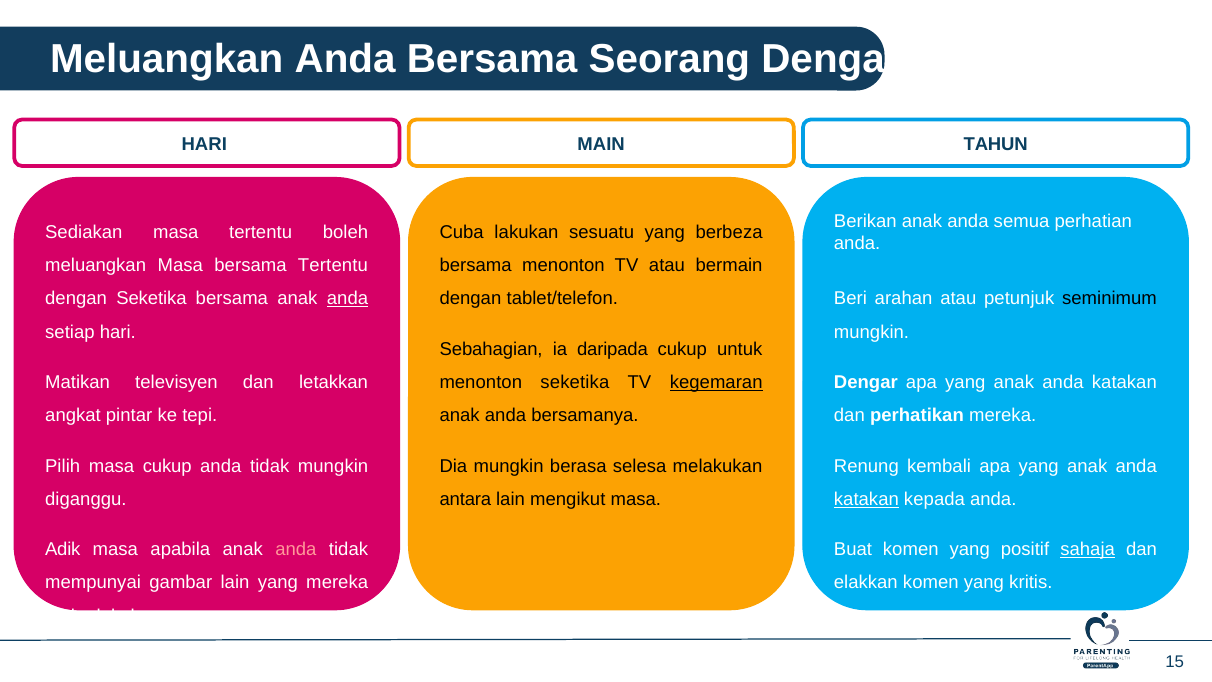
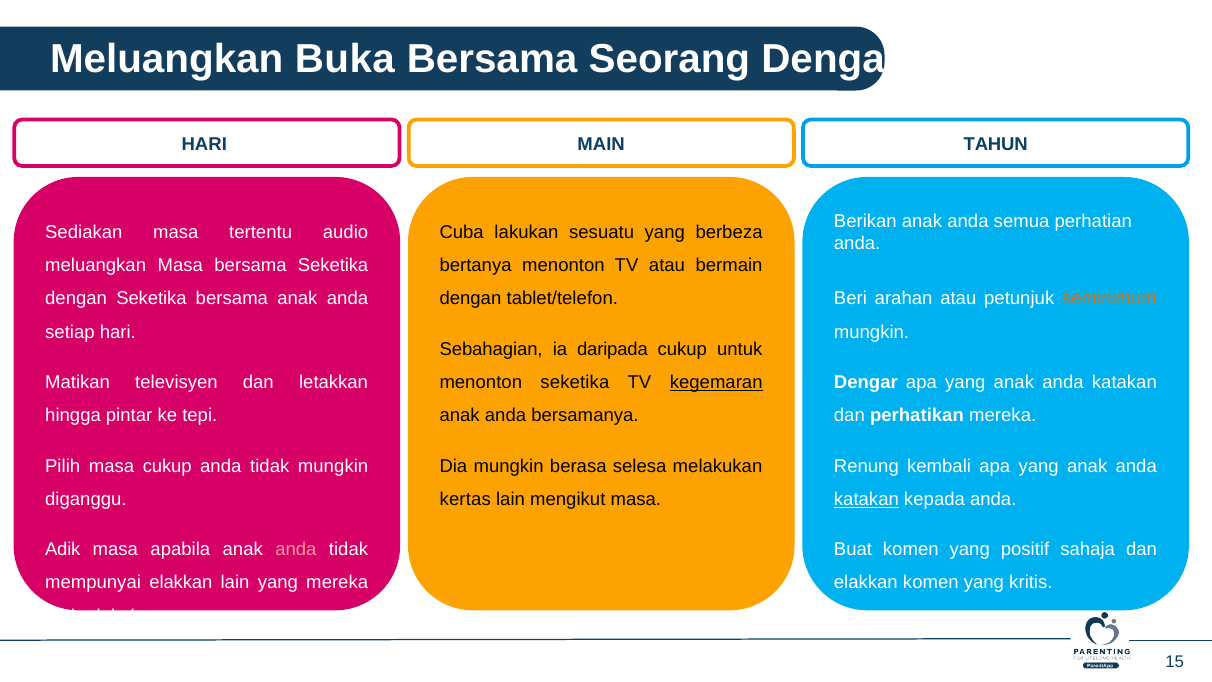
Meluangkan Anda: Anda -> Buka (345, 59)
boleh: boleh -> audio (346, 232)
bersama Tertentu: Tertentu -> Seketika (333, 265)
bersama: bersama -> bertanya (476, 265)
anda underline: present -> none (348, 299)
seminimum colour: black -> orange (1109, 299)
angkat: angkat -> hingga (73, 416)
antara: antara -> kertas (465, 499)
sahaja underline: present -> none (1088, 549)
mempunyai gambar: gambar -> elakkan (181, 583)
